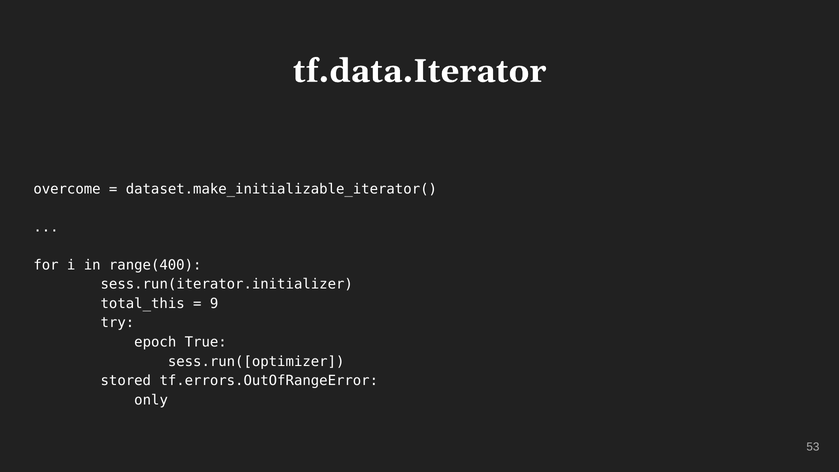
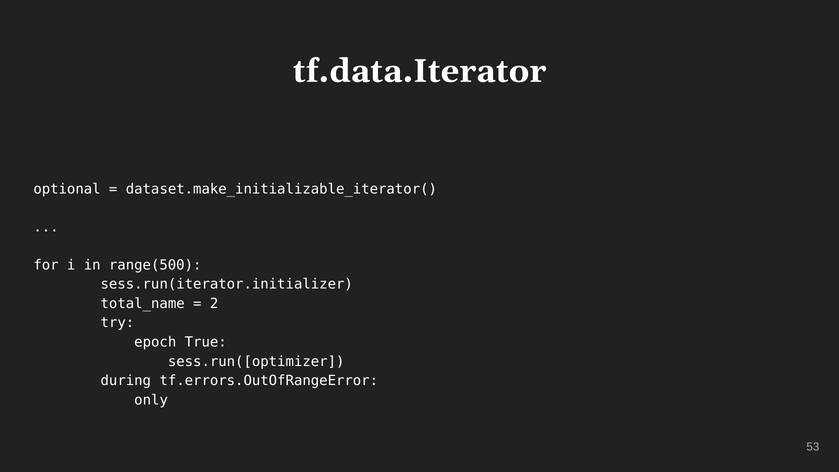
overcome: overcome -> optional (67, 189)
range(400: range(400 -> range(500 (155, 265)
total_this: total_this -> total_name (143, 304)
9: 9 -> 2 (214, 304)
stored: stored -> during (126, 381)
